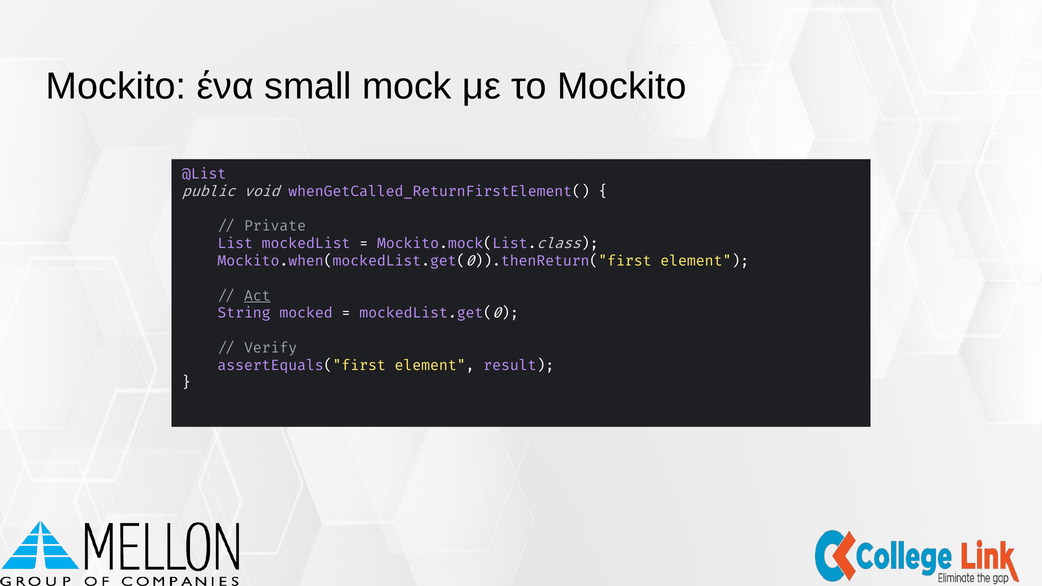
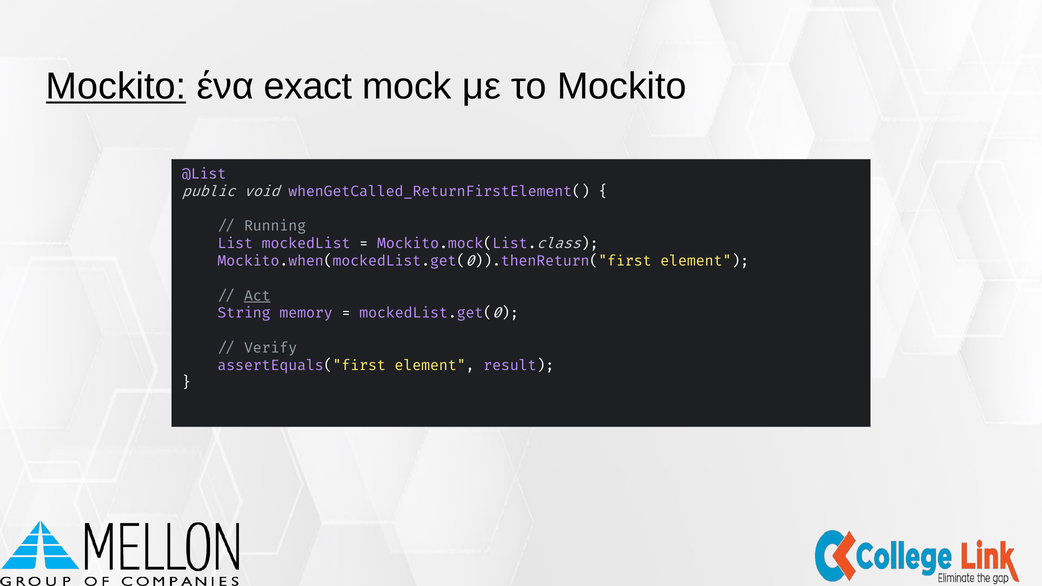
Mockito underline: none -> present (116, 86)
small: small -> exact (308, 86)
Private: Private -> Running (275, 226)
mocked: mocked -> memory (306, 313)
